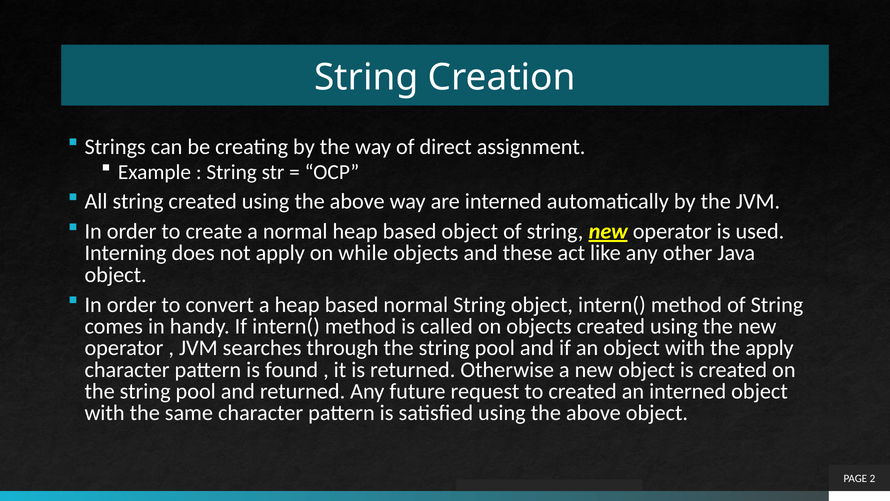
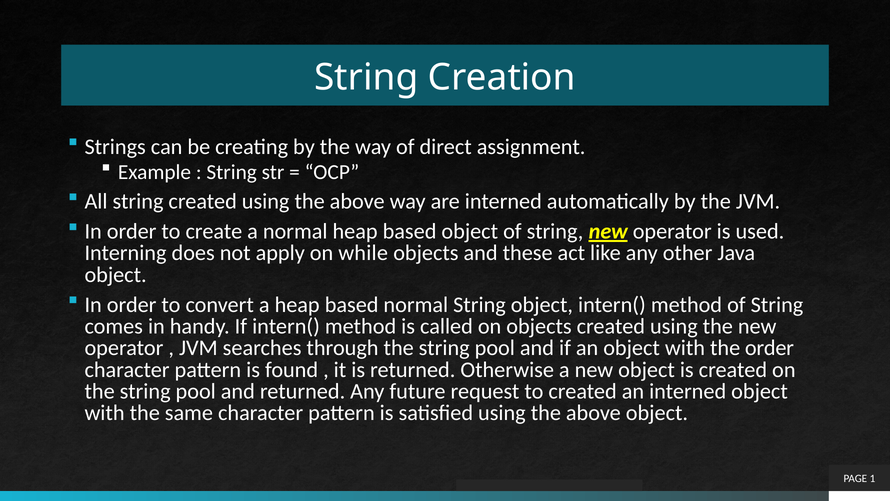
the apply: apply -> order (769, 348)
2: 2 -> 1 (872, 478)
